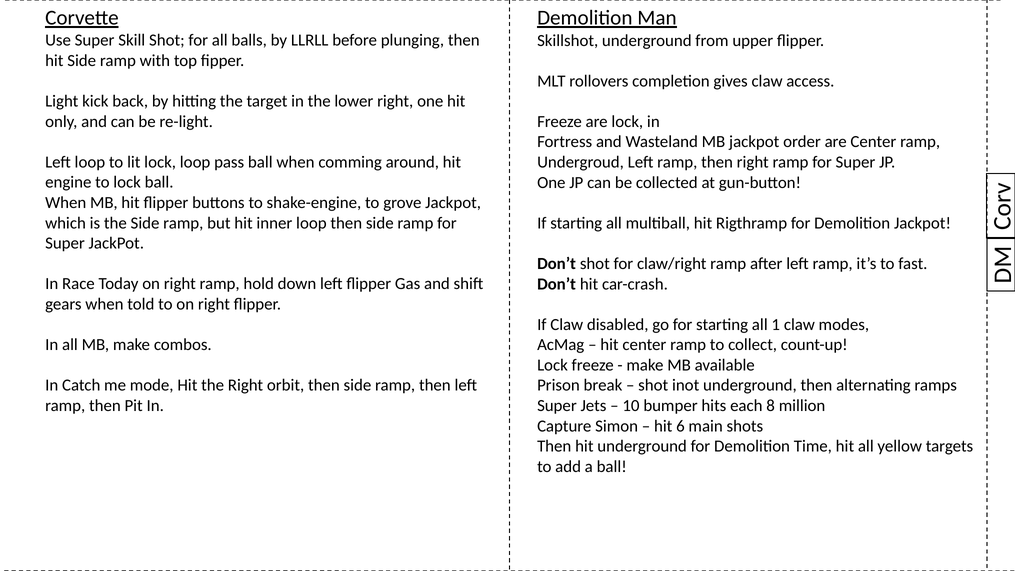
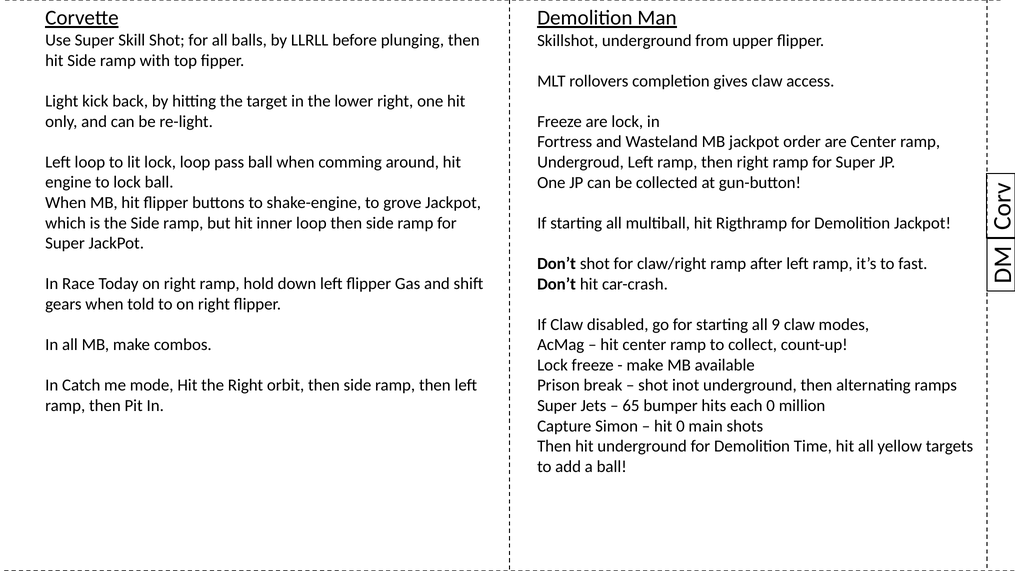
1: 1 -> 9 (776, 324)
10: 10 -> 65 (631, 406)
each 8: 8 -> 0 (771, 406)
hit 6: 6 -> 0 (680, 426)
